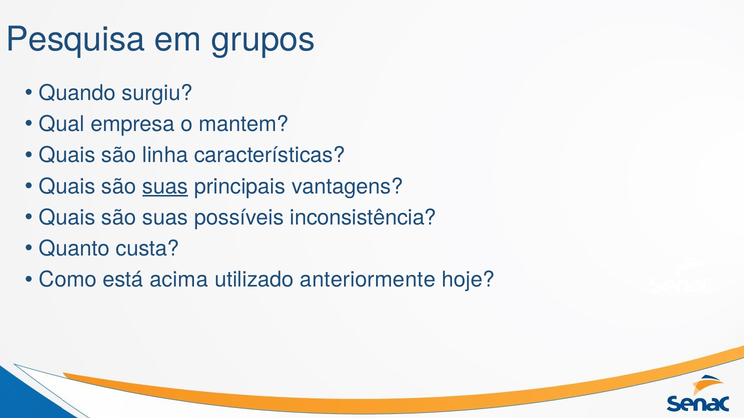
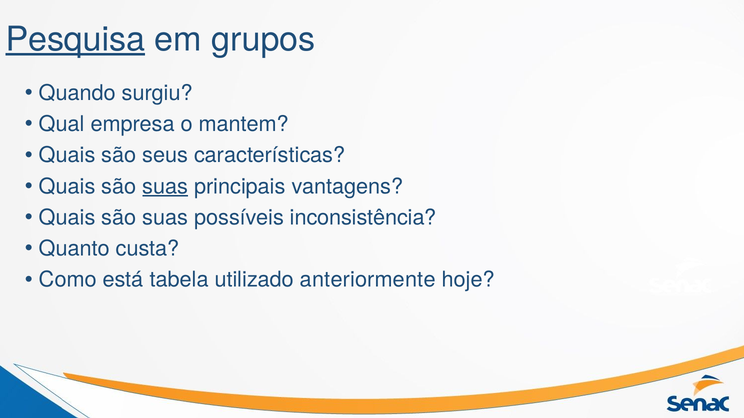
Pesquisa underline: none -> present (75, 40)
linha: linha -> seus (165, 155)
acima: acima -> tabela (179, 280)
